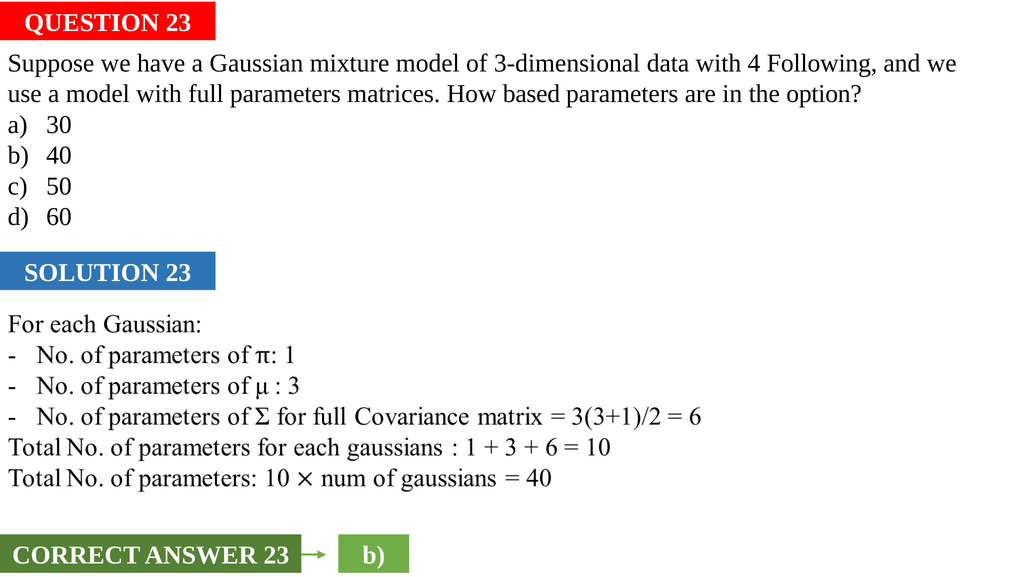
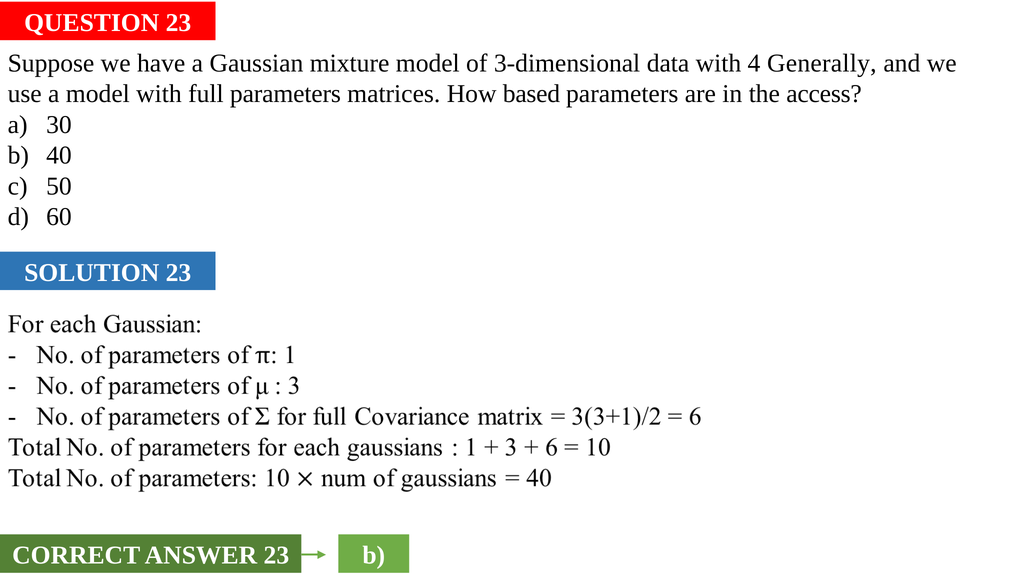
Following: Following -> Generally (822, 63)
option: option -> access (824, 94)
